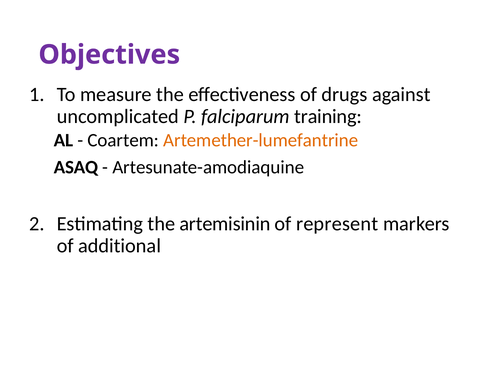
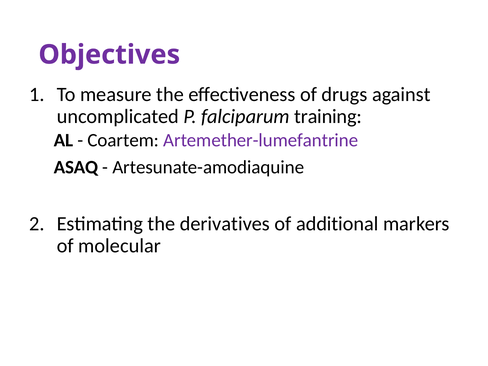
Artemether-lumefantrine colour: orange -> purple (261, 140)
artemisinin: artemisinin -> derivatives (225, 224)
represent: represent -> additional (337, 224)
additional: additional -> molecular (120, 246)
